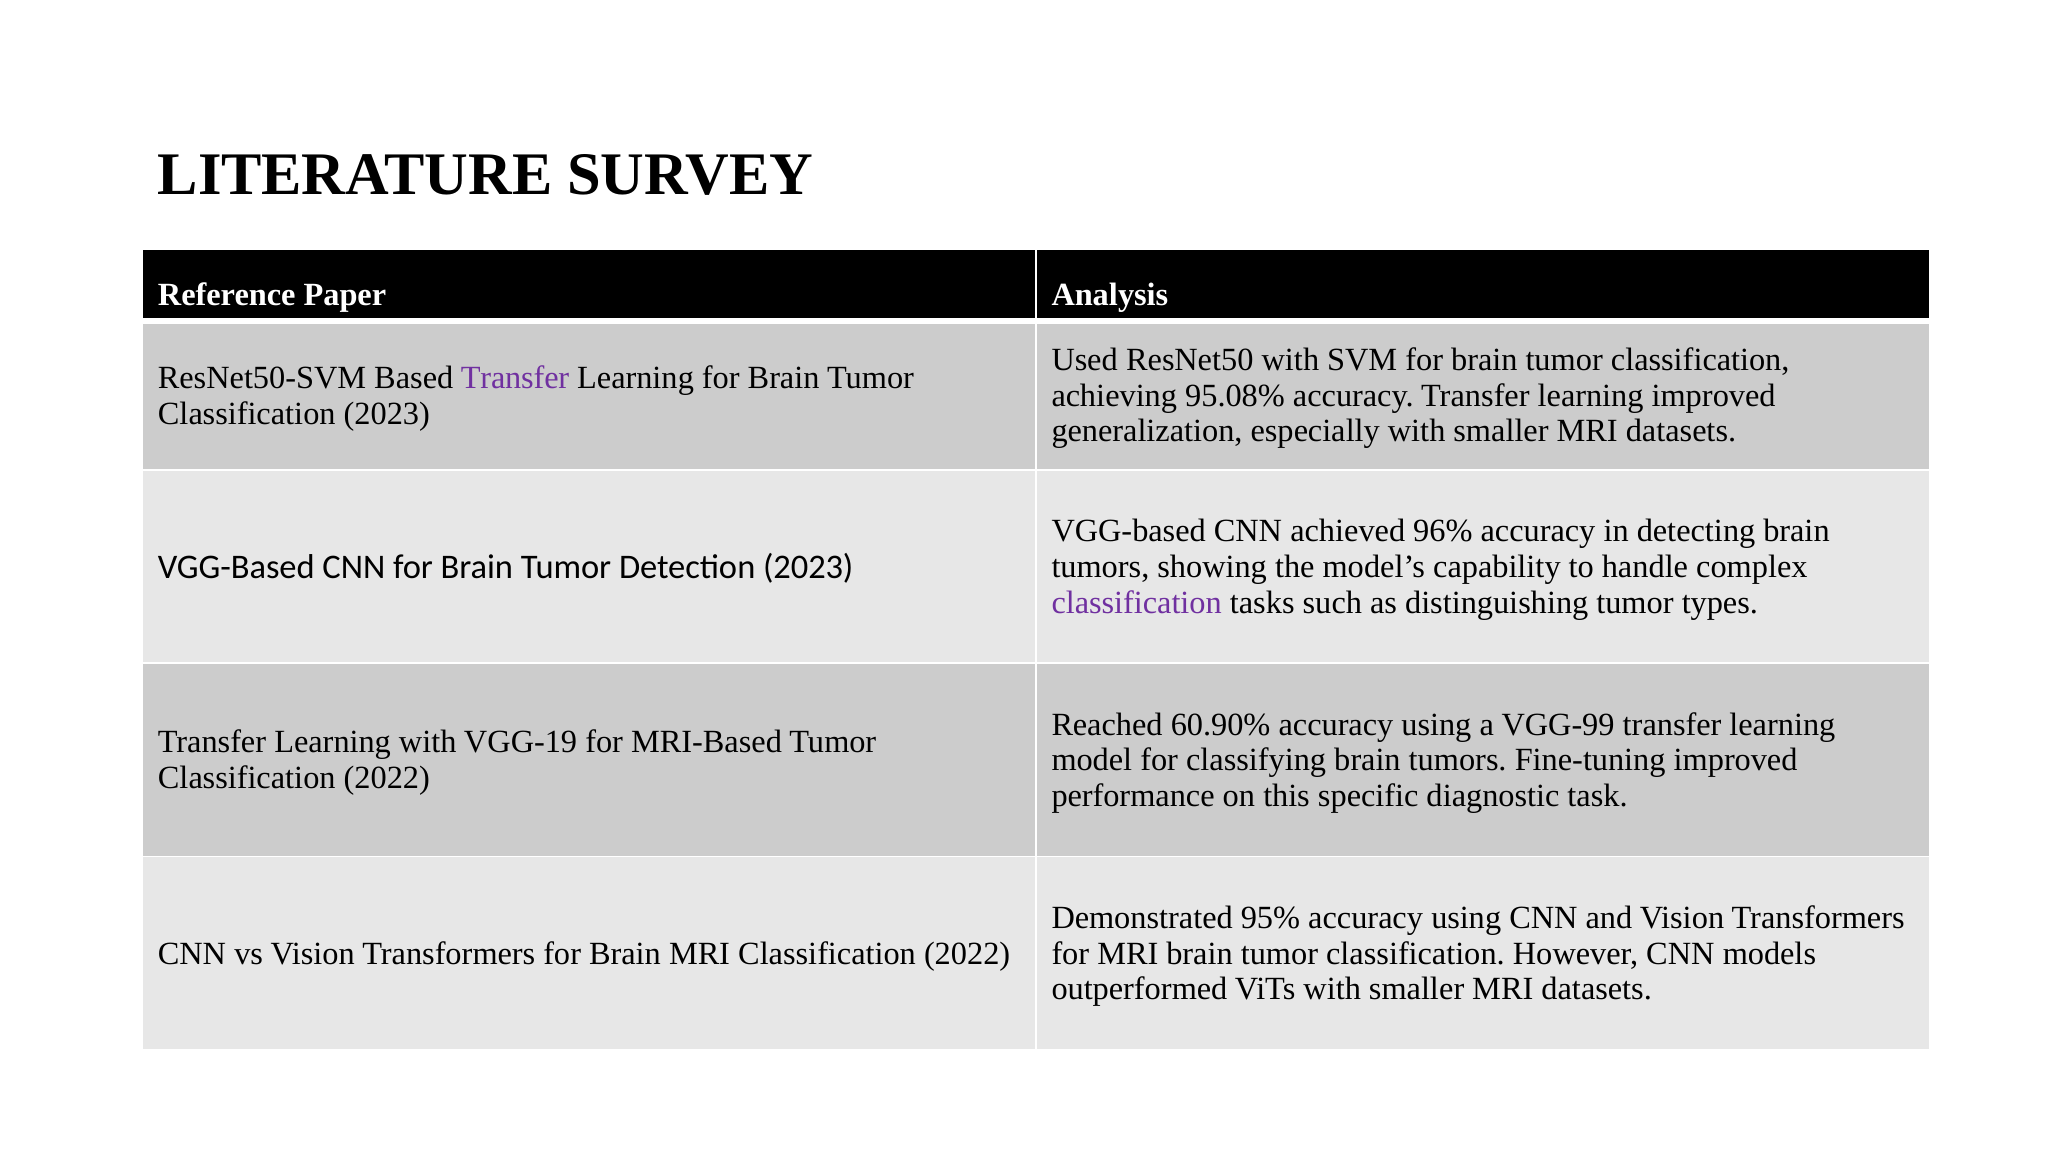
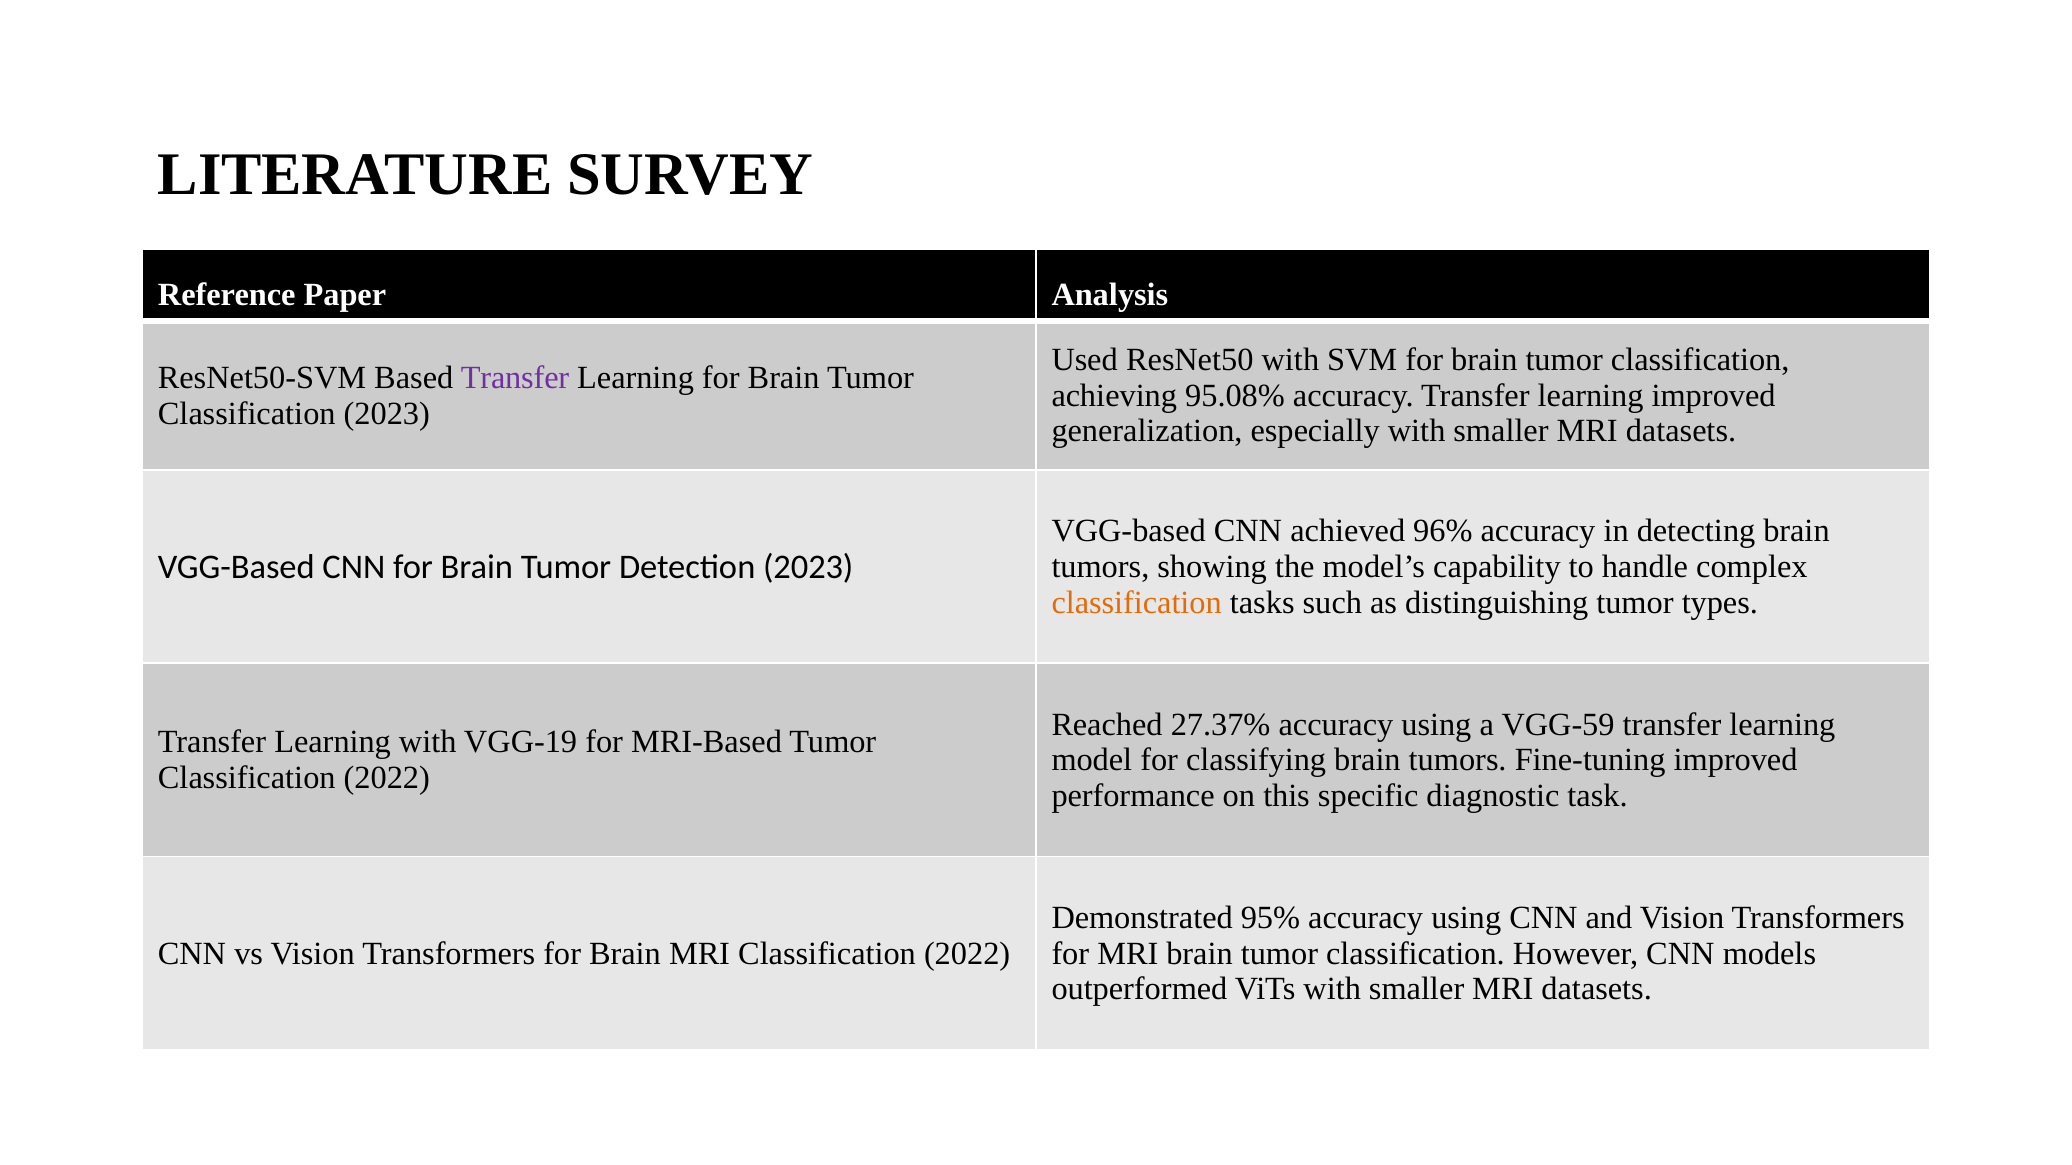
classification colour: purple -> orange (1137, 603)
60.90%: 60.90% -> 27.37% (1221, 725)
VGG-99: VGG-99 -> VGG-59 (1558, 725)
